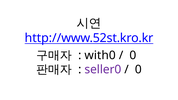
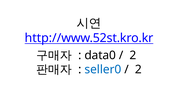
with0: with0 -> data0 (100, 55)
0: 0 -> 2 (133, 55)
seller0 colour: purple -> blue (103, 70)
0: 0 -> 2 (138, 70)
